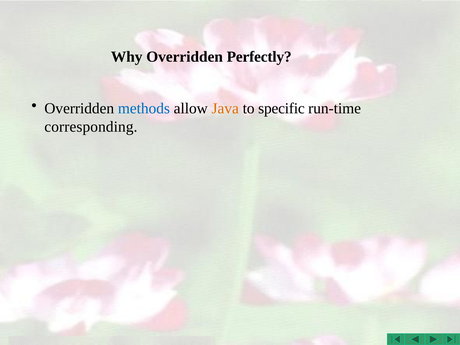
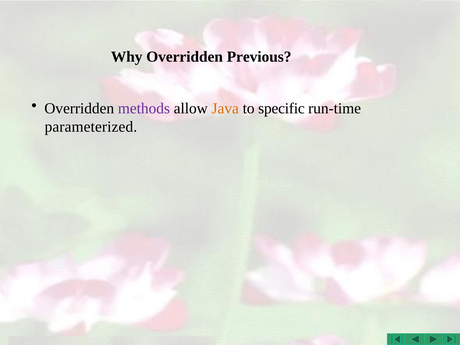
Perfectly: Perfectly -> Previous (259, 57)
methods colour: blue -> purple (144, 108)
corresponding: corresponding -> parameterized (91, 127)
